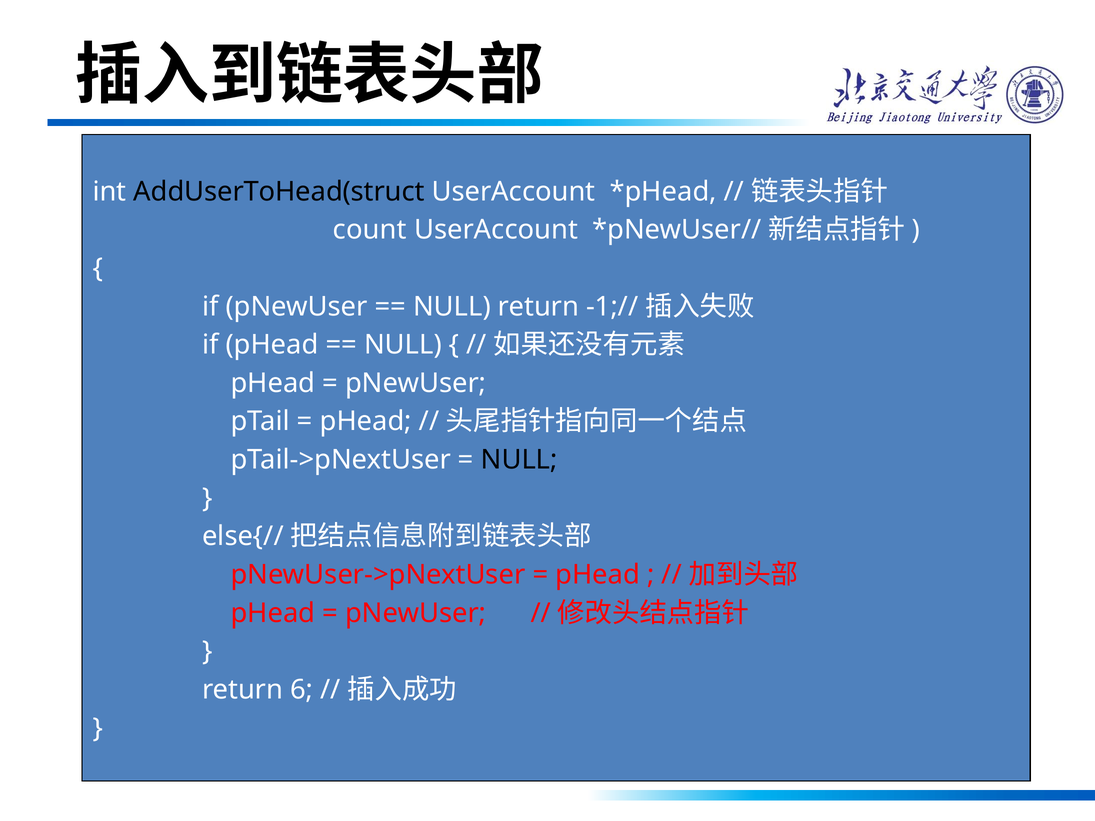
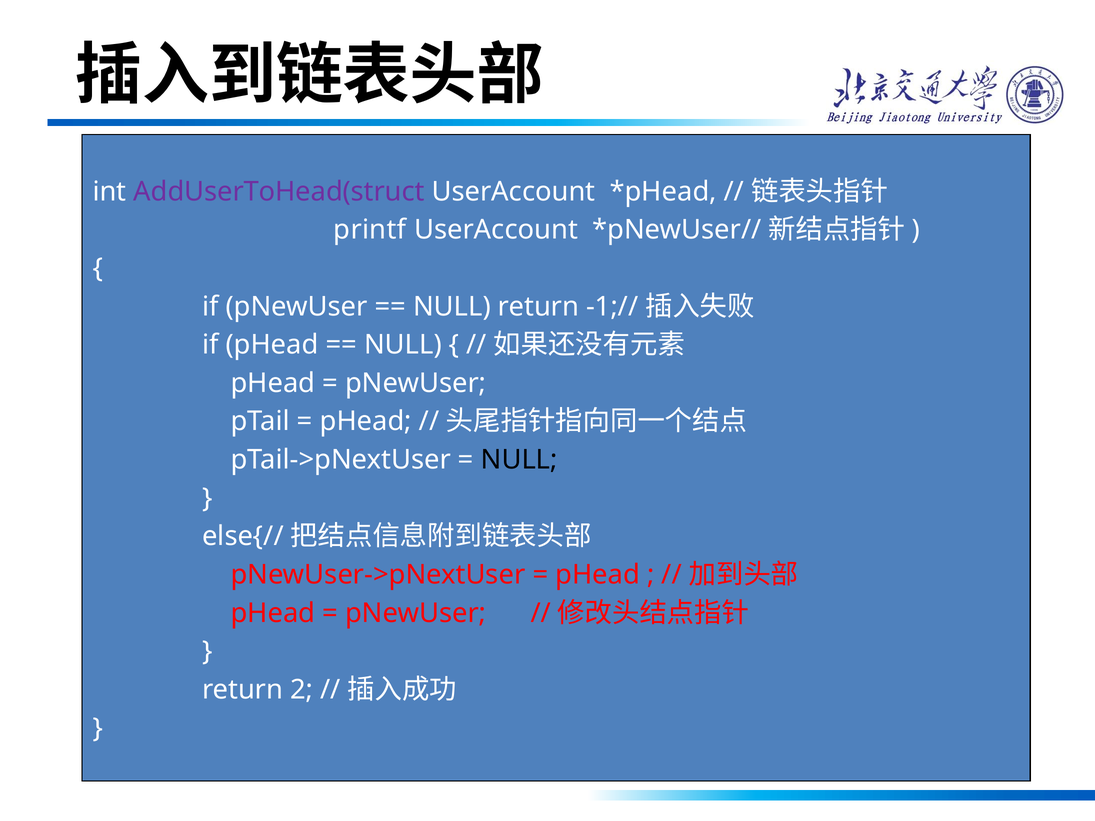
AddUserToHead(struct colour: black -> purple (279, 192)
count: count -> printf (370, 230)
6: 6 -> 2 (302, 690)
